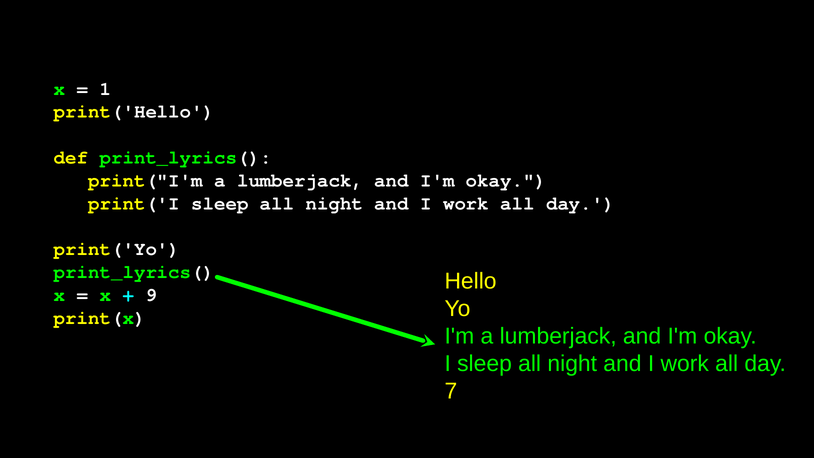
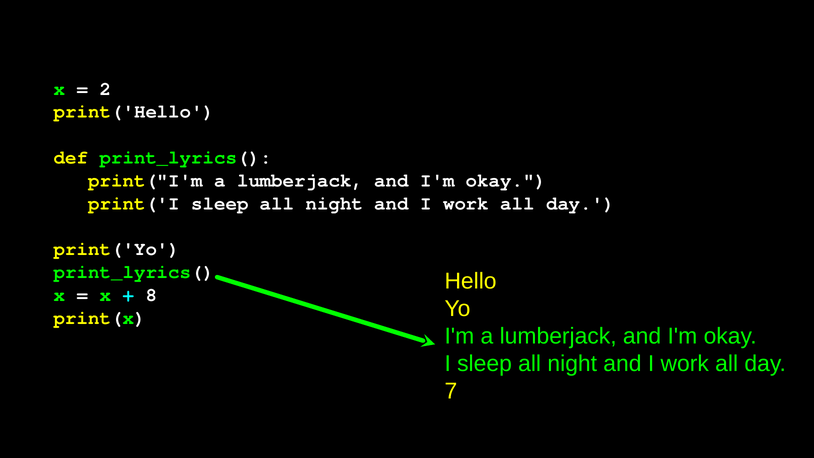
1: 1 -> 2 (105, 89)
9: 9 -> 8 (151, 295)
